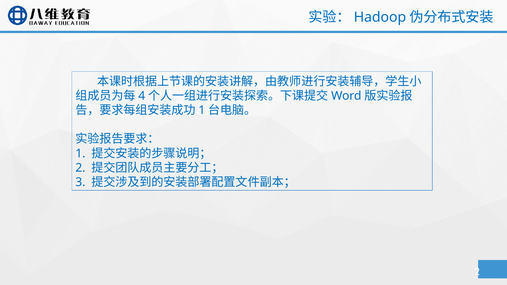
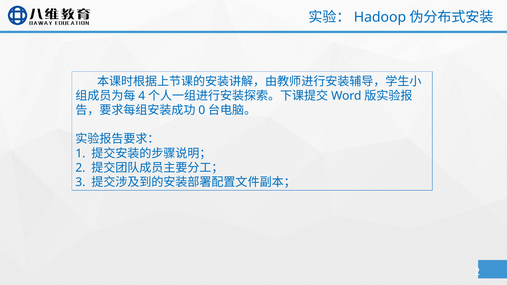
1: 1 -> 0 (202, 110)
